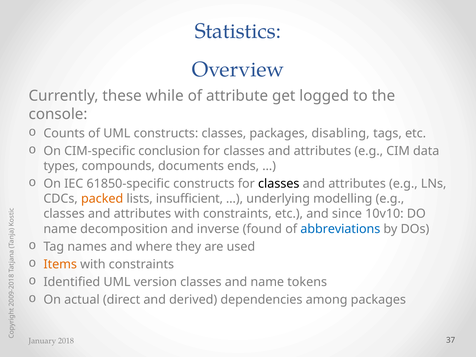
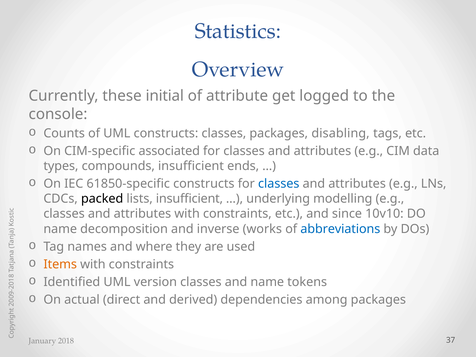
while: while -> initial (165, 96)
conclusion: conclusion -> associated (169, 151)
compounds documents: documents -> insufficient (191, 166)
classes colour: black -> blue (279, 184)
packed colour: orange -> black (102, 199)
found: found -> works (262, 229)
